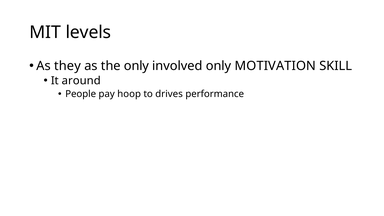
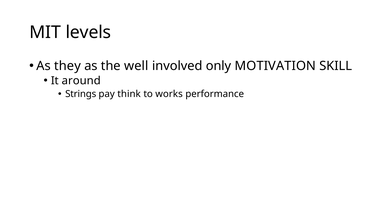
the only: only -> well (136, 66)
People: People -> Strings (81, 94)
hoop: hoop -> think (129, 94)
drives: drives -> works (169, 94)
